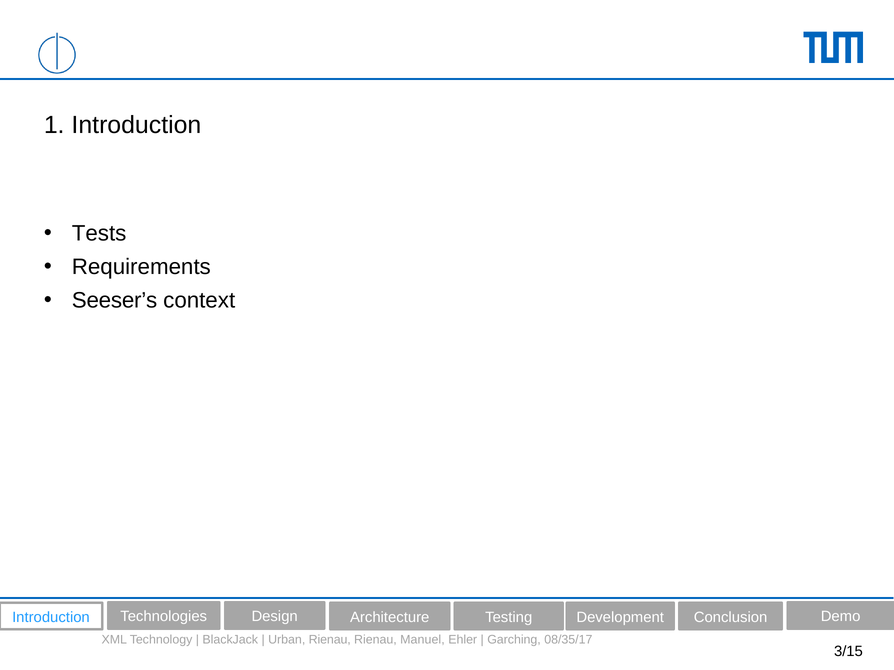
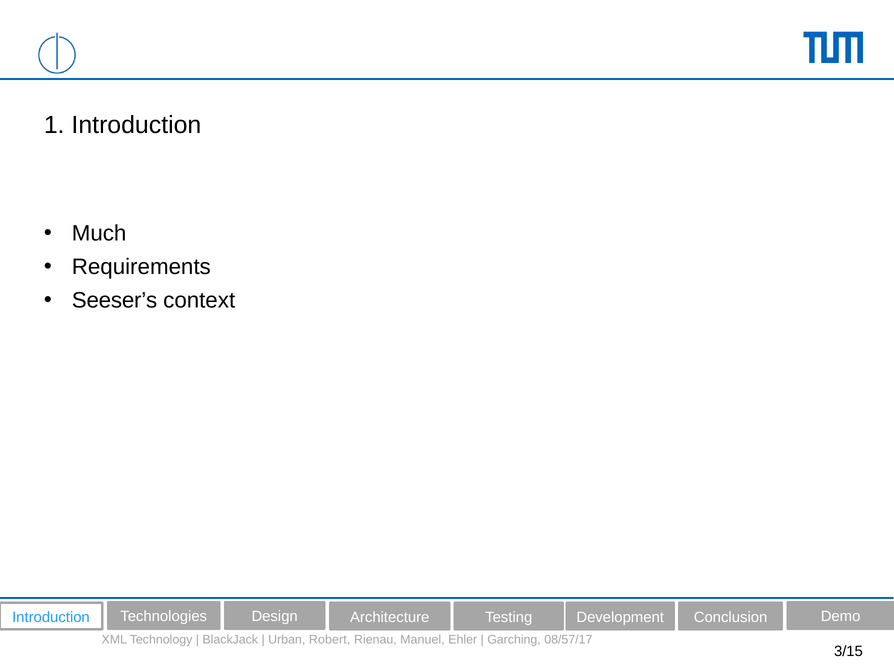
Tests: Tests -> Much (99, 234)
Urban Rienau: Rienau -> Robert (330, 640)
08/35/17: 08/35/17 -> 08/57/17 (568, 640)
